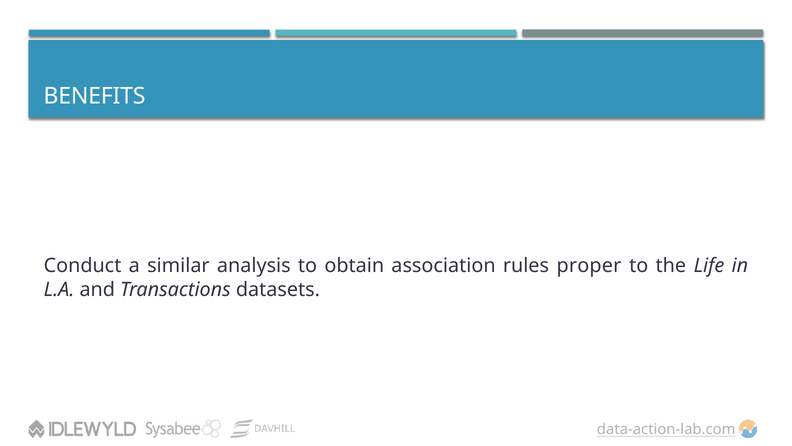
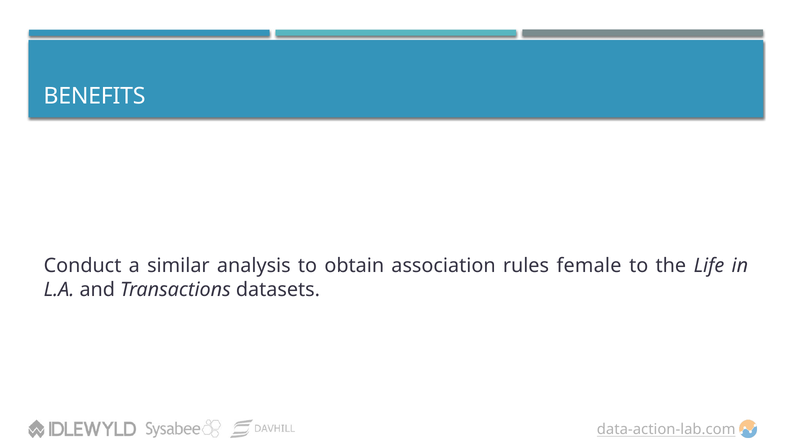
proper: proper -> female (589, 266)
